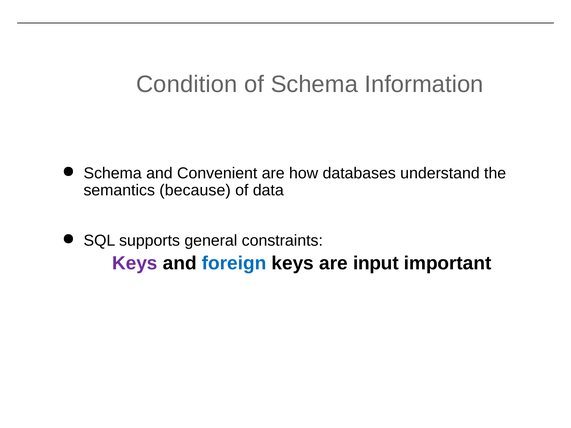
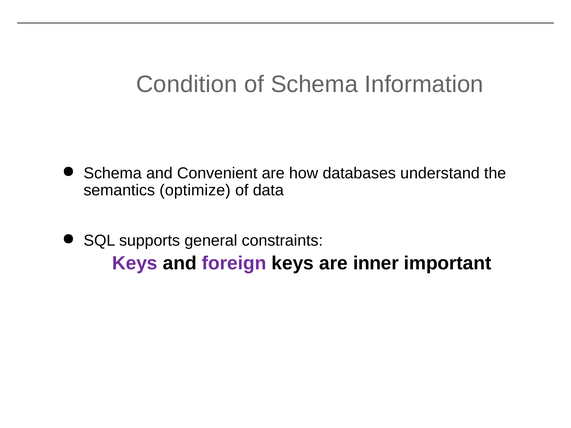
because: because -> optimize (195, 191)
foreign colour: blue -> purple (234, 263)
input: input -> inner (376, 263)
